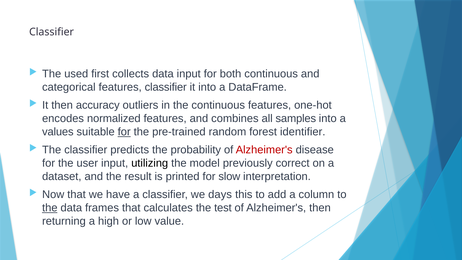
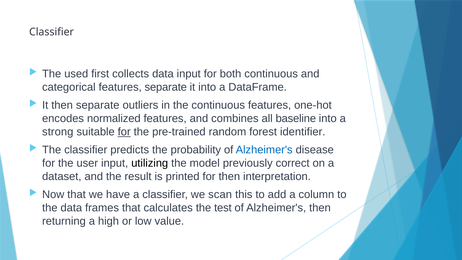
features classifier: classifier -> separate (166, 87)
then accuracy: accuracy -> separate (98, 105)
samples: samples -> baseline (296, 119)
values: values -> strong (58, 132)
Alzheimer's colour: red -> blue (264, 150)
for slow: slow -> then (229, 176)
days: days -> scan (220, 195)
the underline: present -> none (50, 208)
